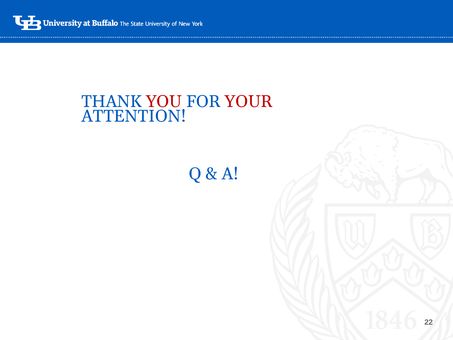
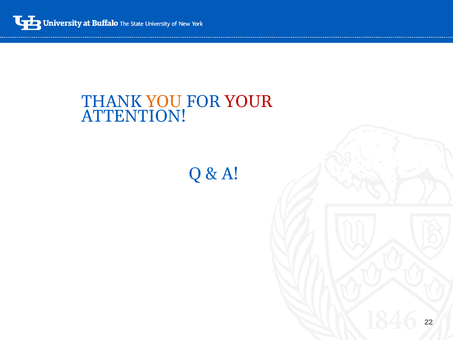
YOU colour: red -> orange (164, 101)
